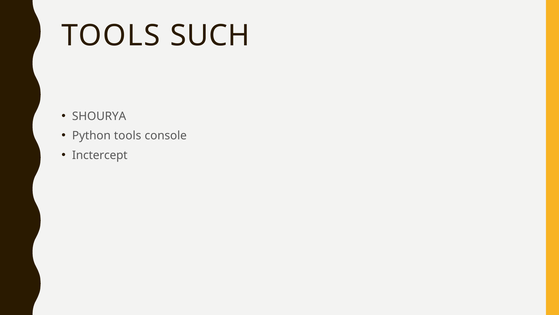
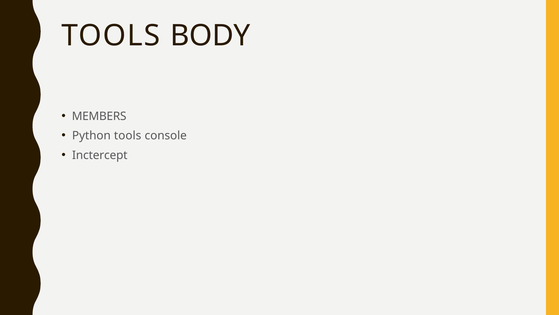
SUCH: SUCH -> BODY (210, 35)
SHOURYA: SHOURYA -> MEMBERS (99, 116)
